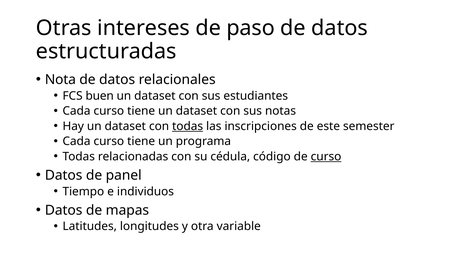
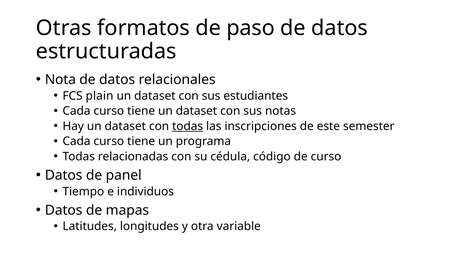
intereses: intereses -> formatos (144, 28)
buen: buen -> plain (100, 96)
curso underline: present -> none (326, 157)
